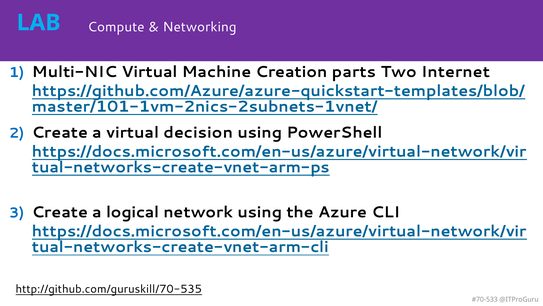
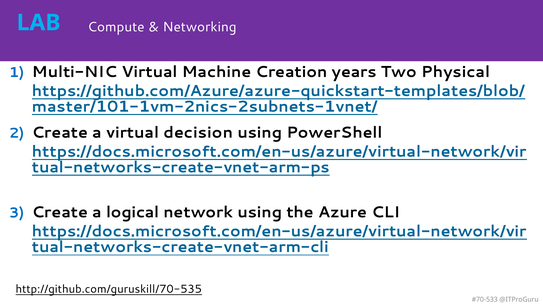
parts: parts -> years (354, 72)
Internet: Internet -> Physical (456, 72)
